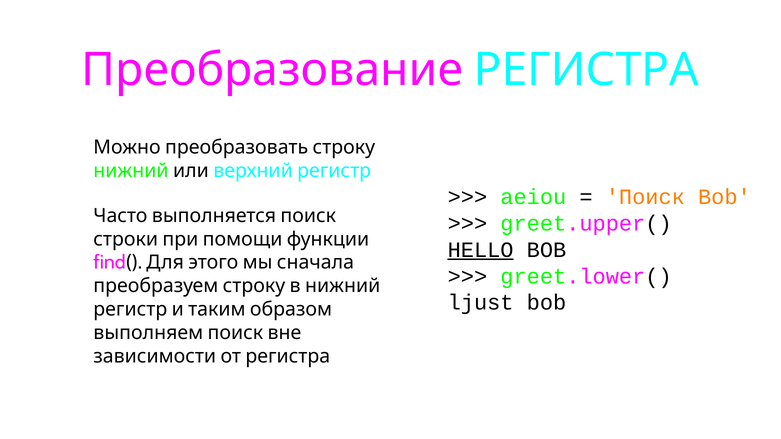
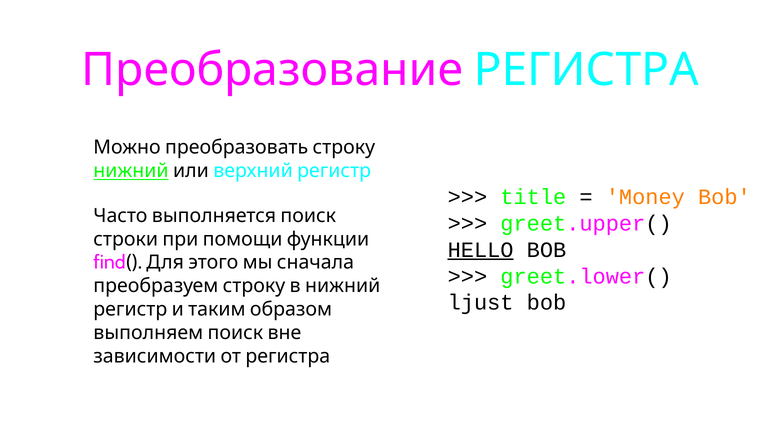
нижний underline: none -> present (131, 171)
aeiou: aeiou -> title (533, 197)
Поиск: Поиск -> Money (645, 197)
